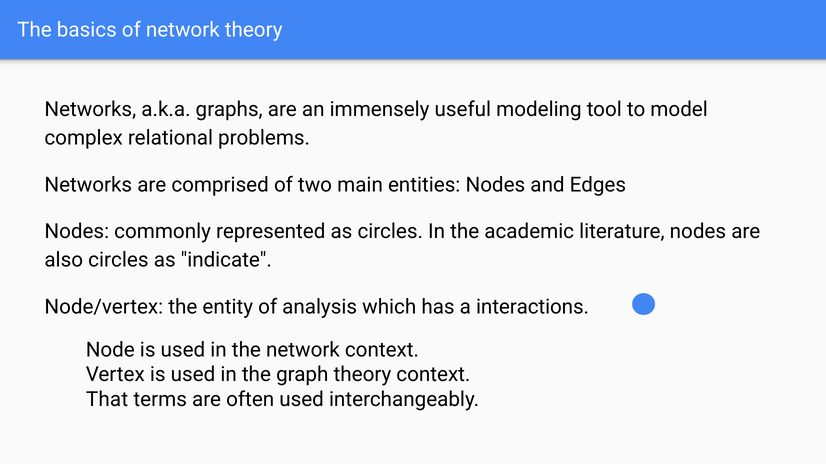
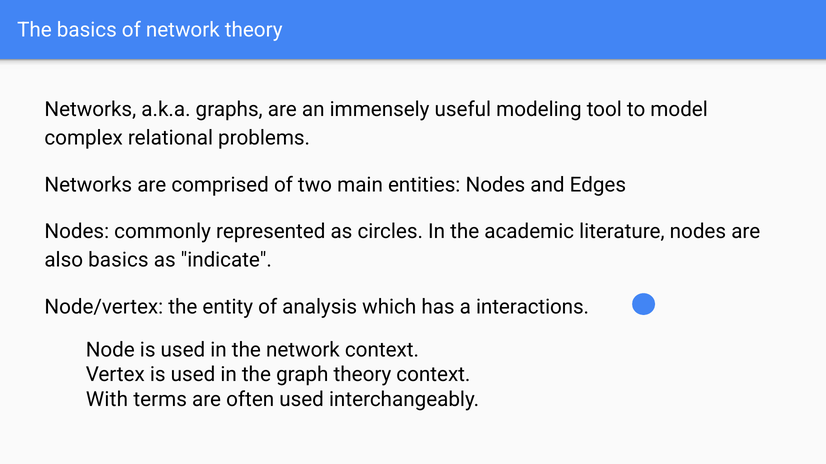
also circles: circles -> basics (118, 260)
That: That -> With (107, 400)
